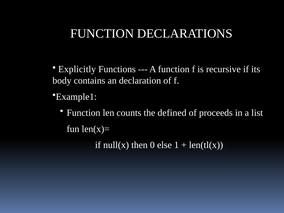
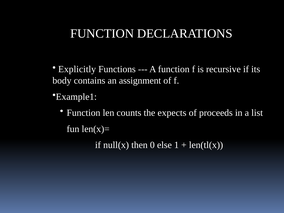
declaration: declaration -> assignment (140, 81)
defined: defined -> expects (172, 113)
